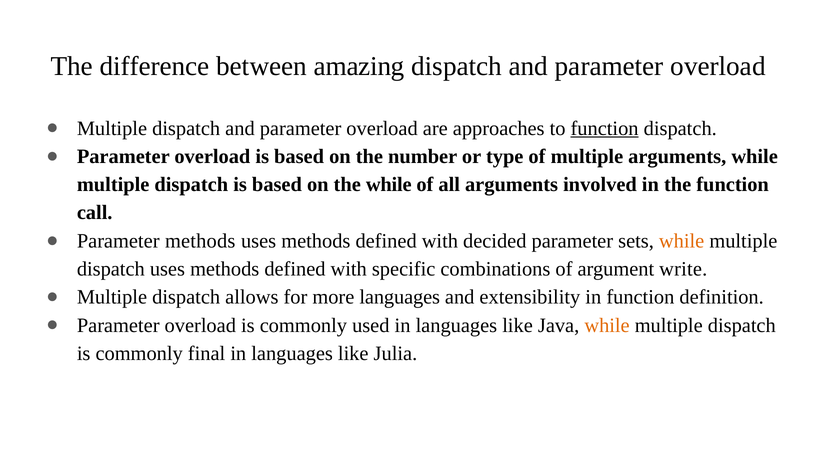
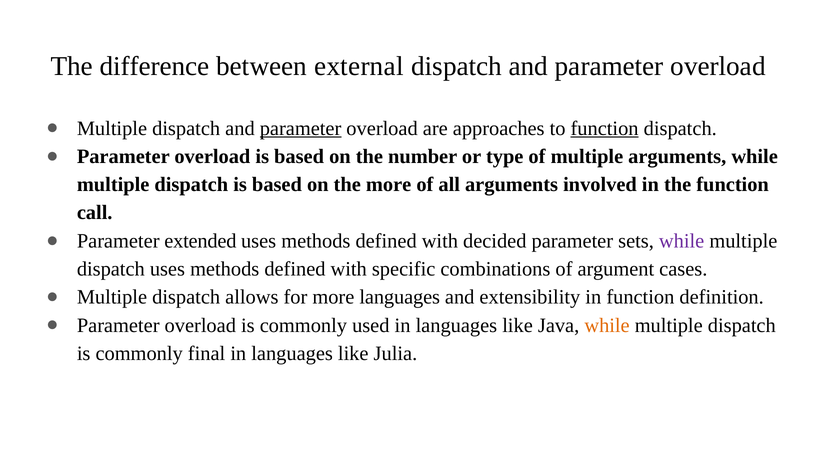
amazing: amazing -> external (359, 66)
parameter underline: none -> present (301, 128)
the while: while -> more (389, 185)
Parameter methods: methods -> extended (200, 241)
while colour: orange -> purple (682, 241)
write: write -> cases (683, 269)
